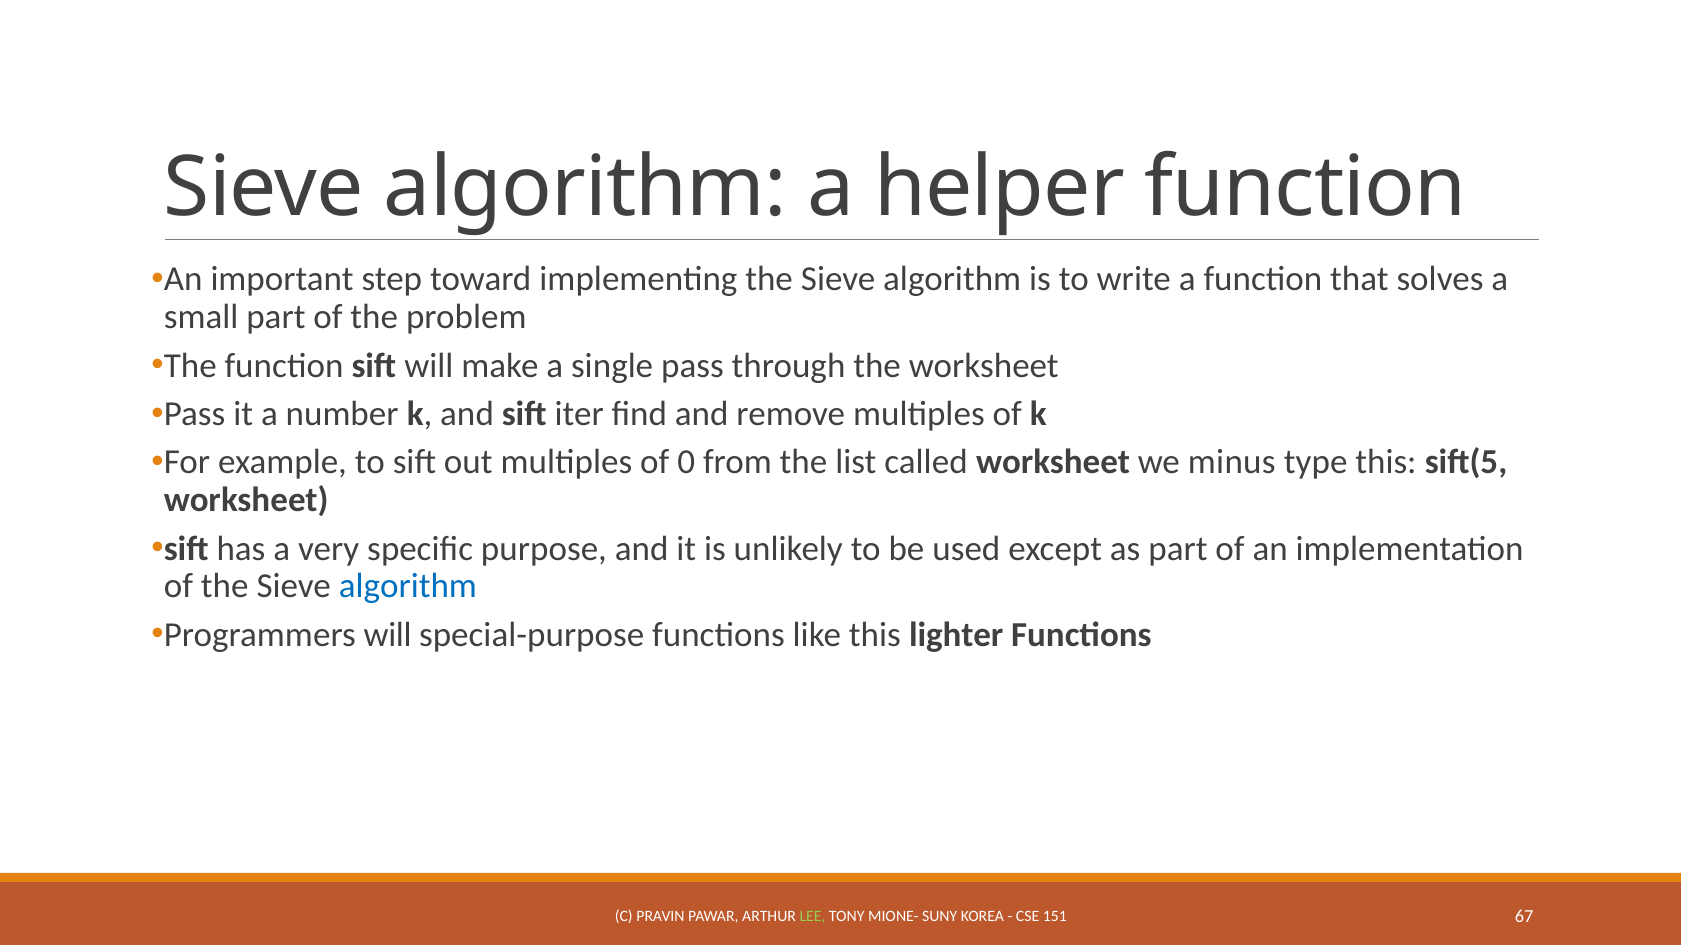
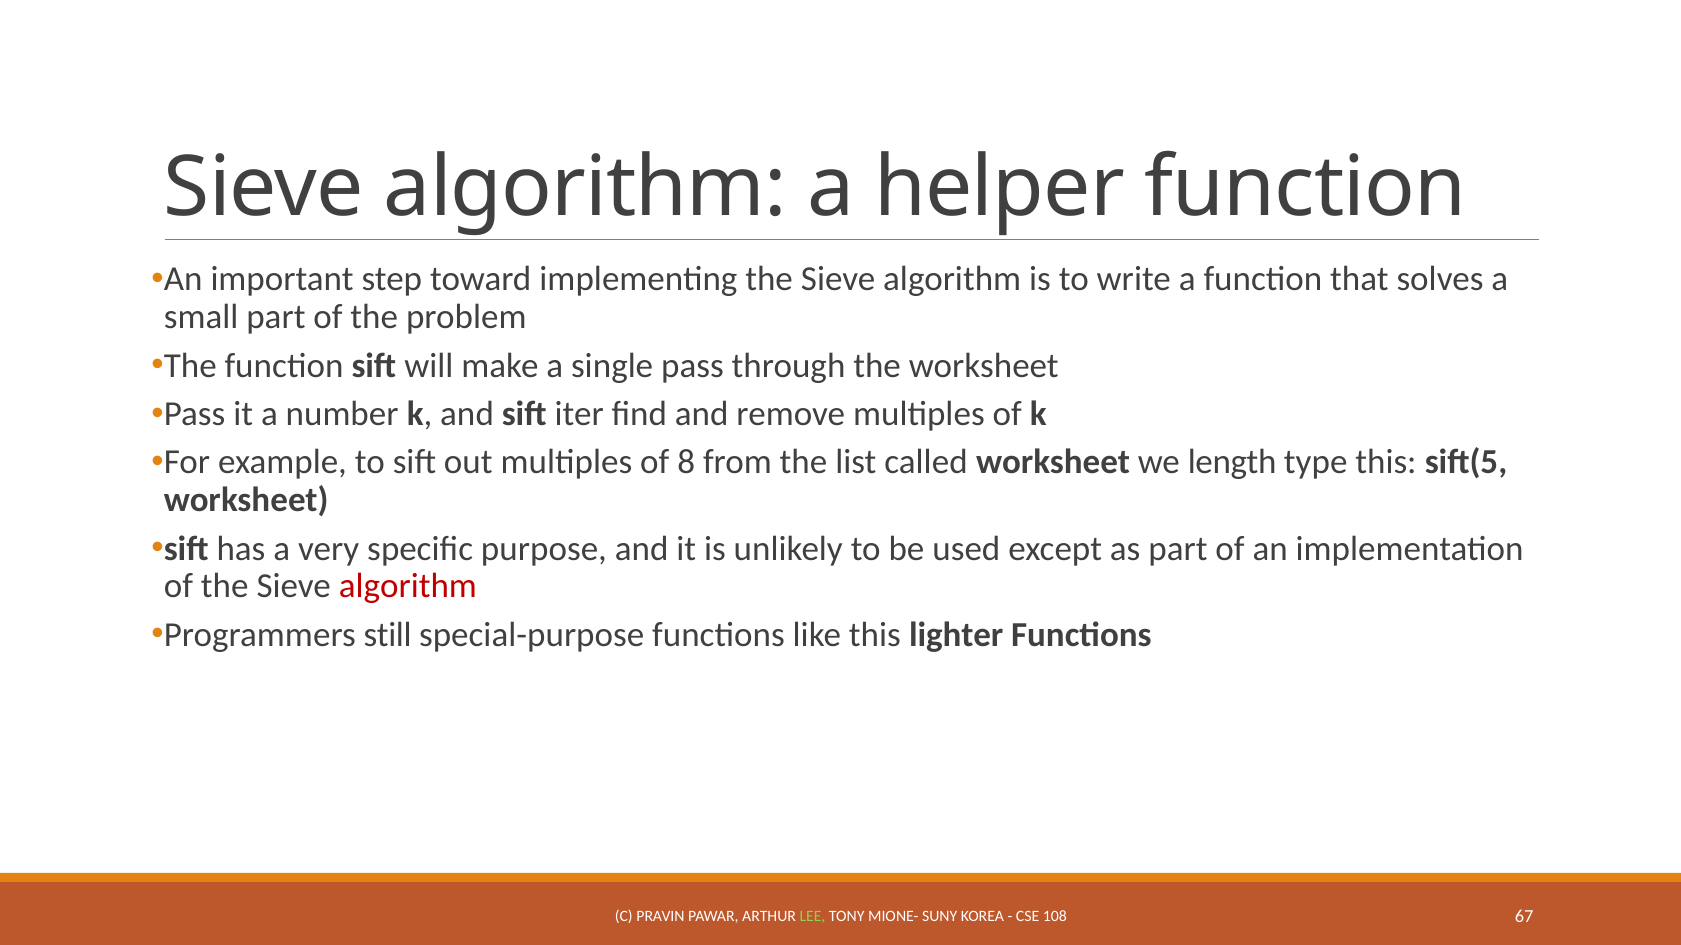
0: 0 -> 8 (686, 463)
minus: minus -> length (1232, 463)
algorithm colour: blue -> red (408, 587)
Programmers will: will -> still (388, 635)
151: 151 -> 108 (1055, 917)
